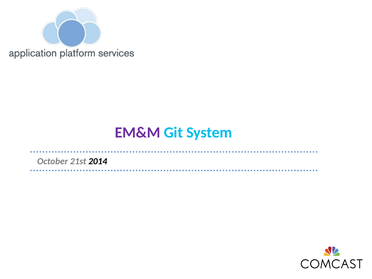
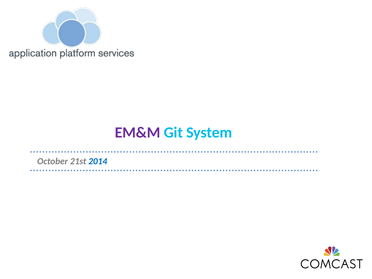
2014 colour: black -> blue (98, 161)
